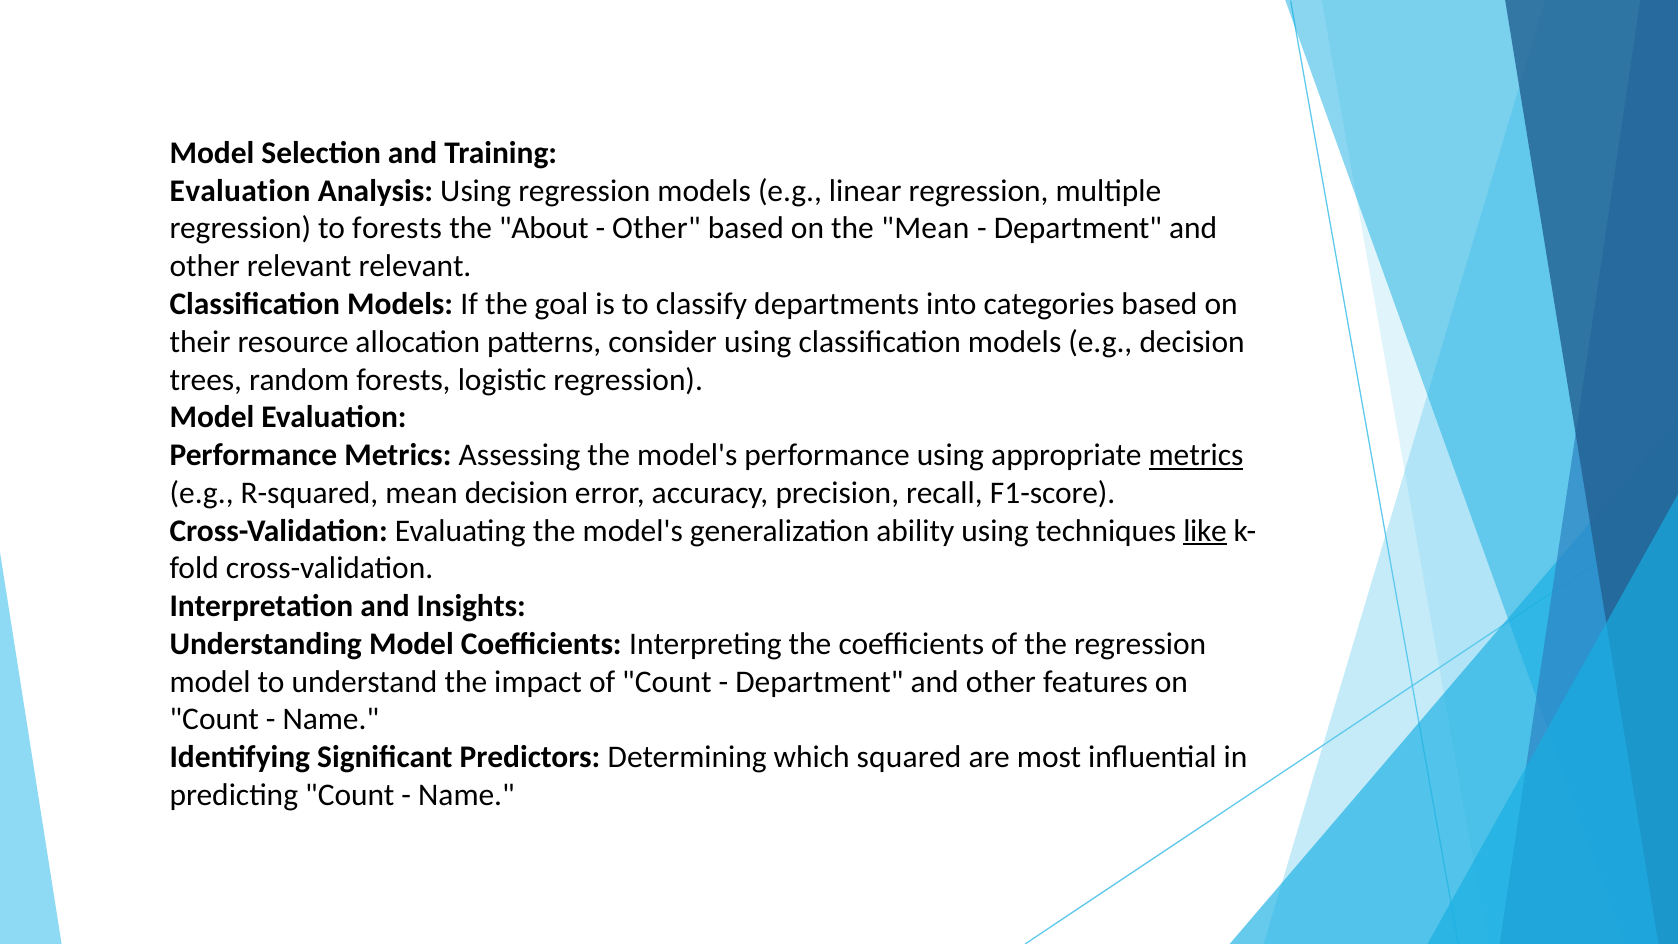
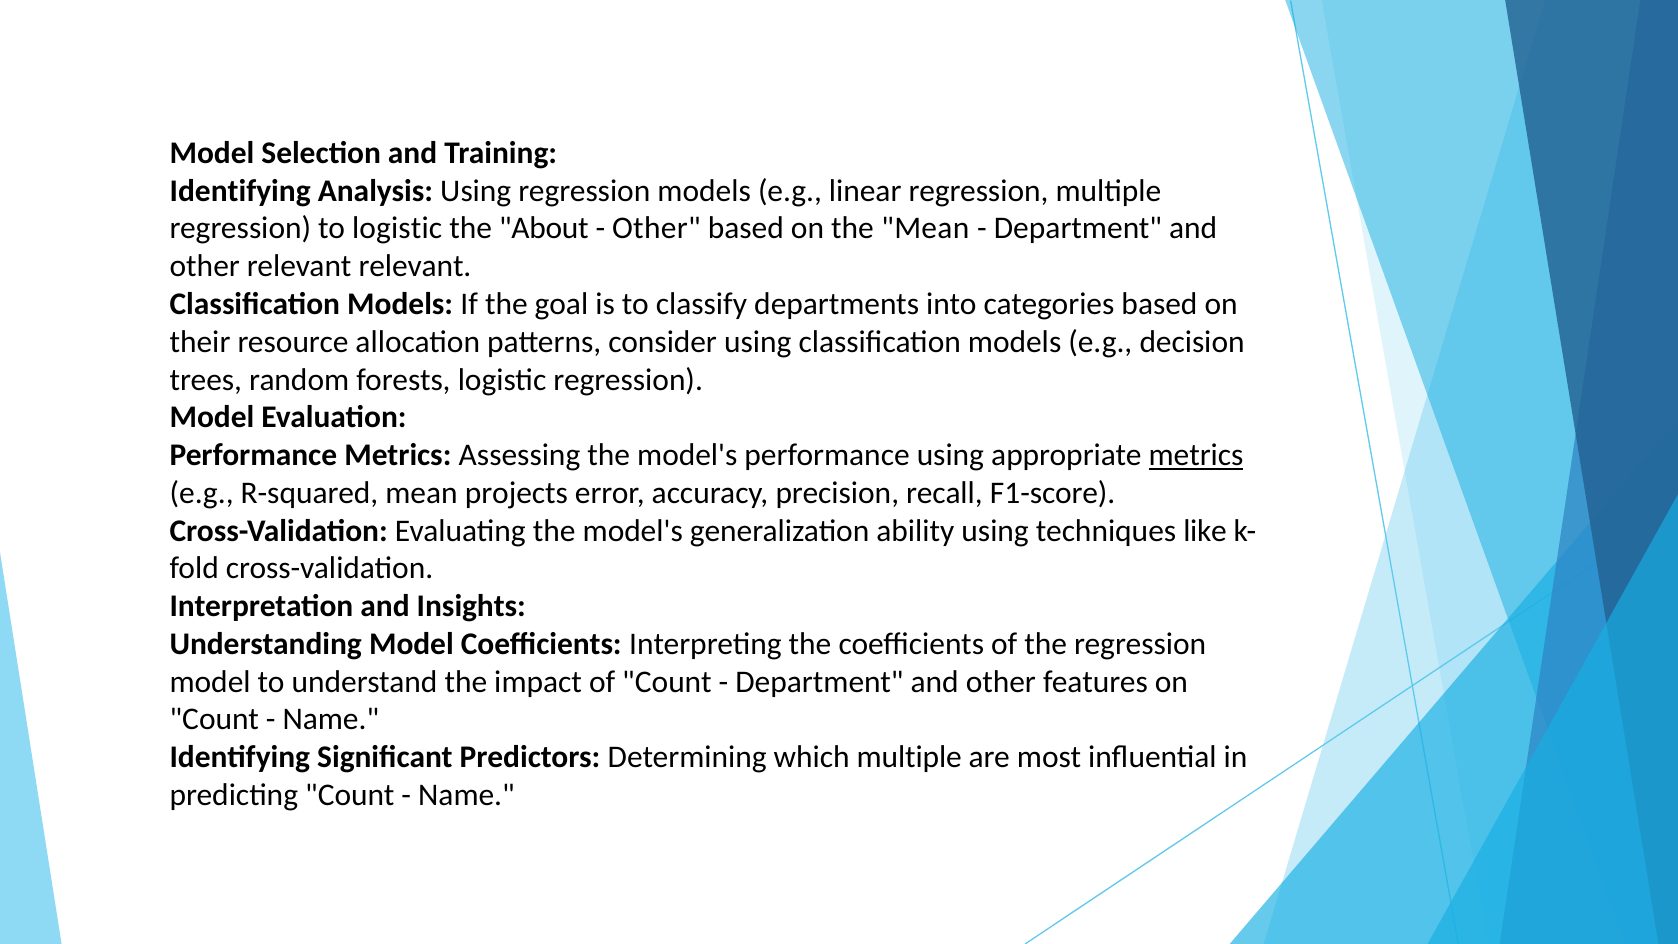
Evaluation: Evaluation -> Identifying (240, 191)
to forests: forests -> logistic (397, 229)
mean decision: decision -> projects (516, 493)
like underline: present -> none (1205, 531)
which squared: squared -> multiple (909, 757)
